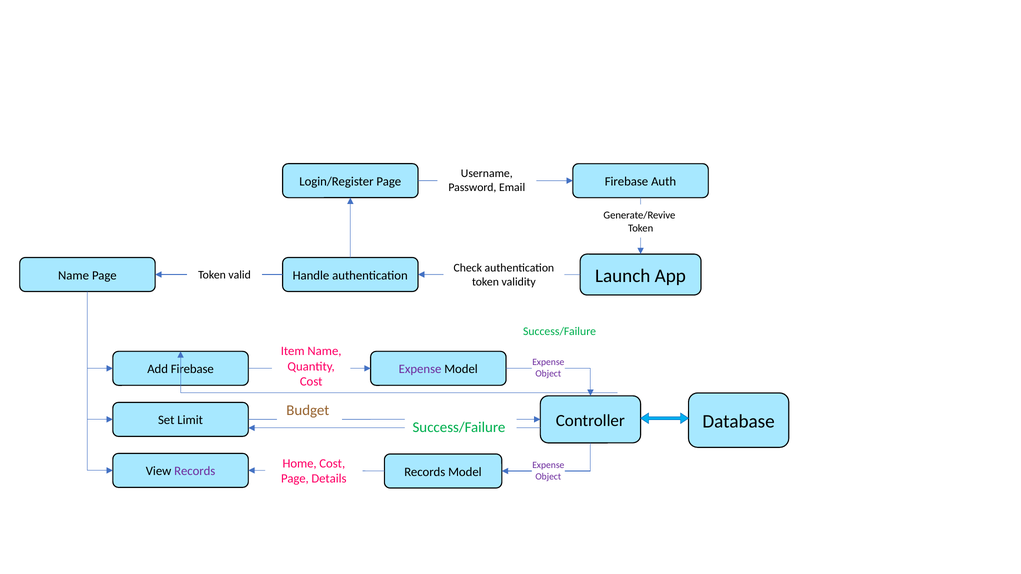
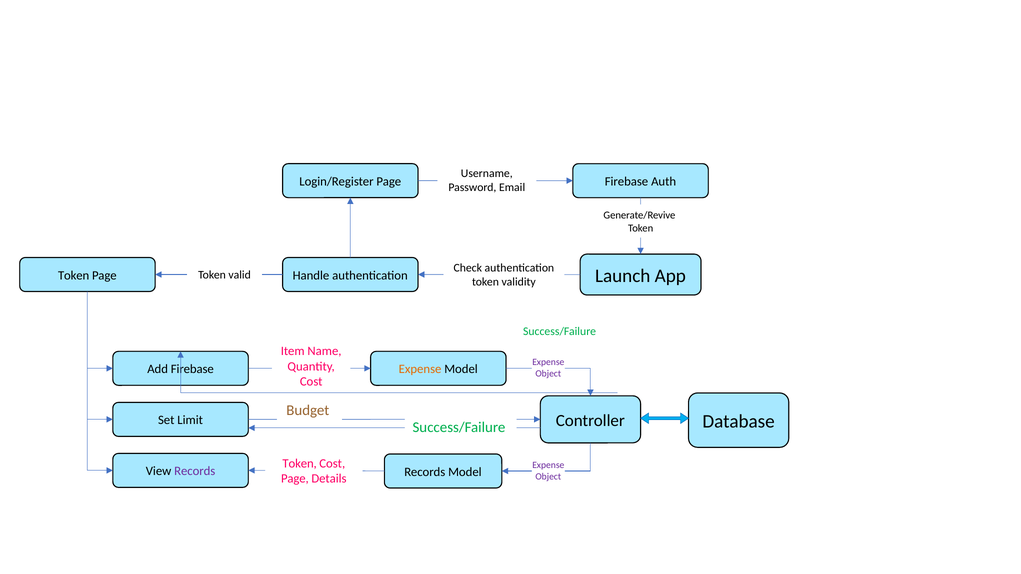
Name: Name -> Token (74, 276)
Expense colour: purple -> orange (420, 369)
Home: Home -> Token (300, 464)
